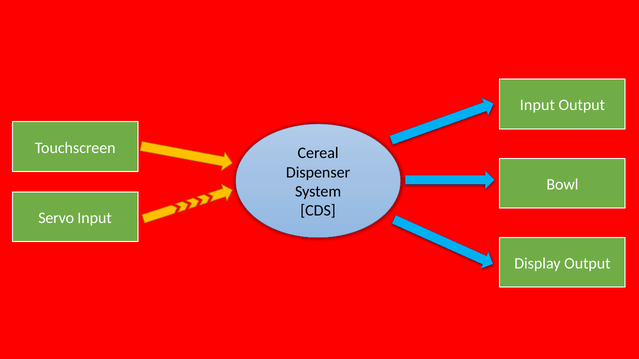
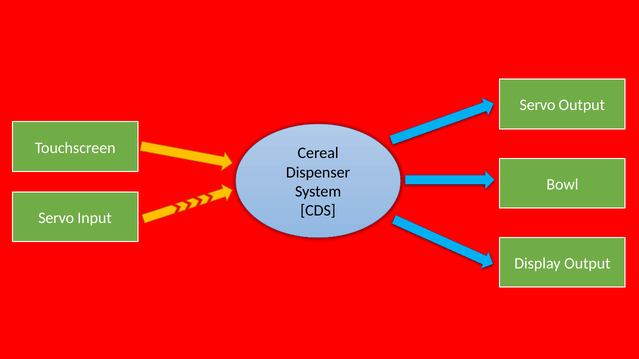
Input: Input -> Servo (538, 105)
